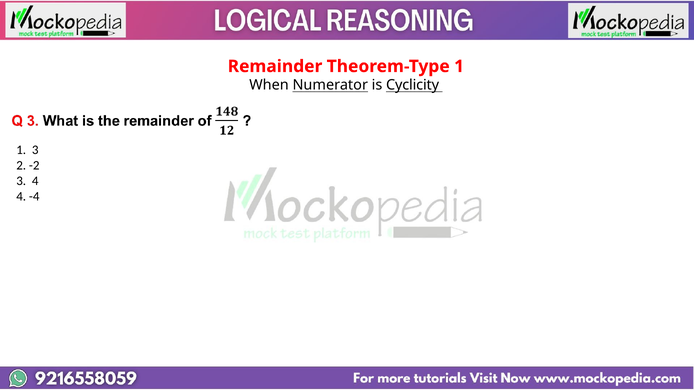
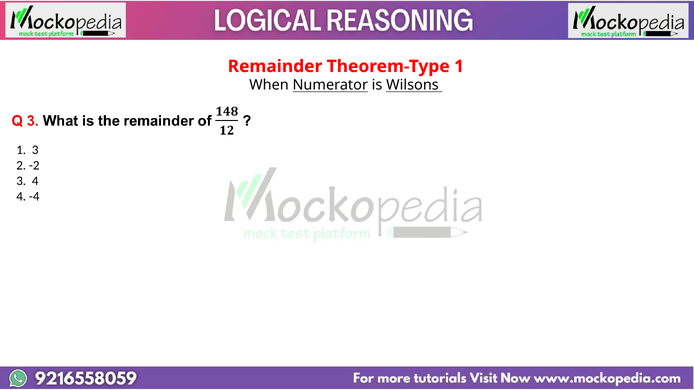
Cyclicity: Cyclicity -> Wilsons (412, 85)
